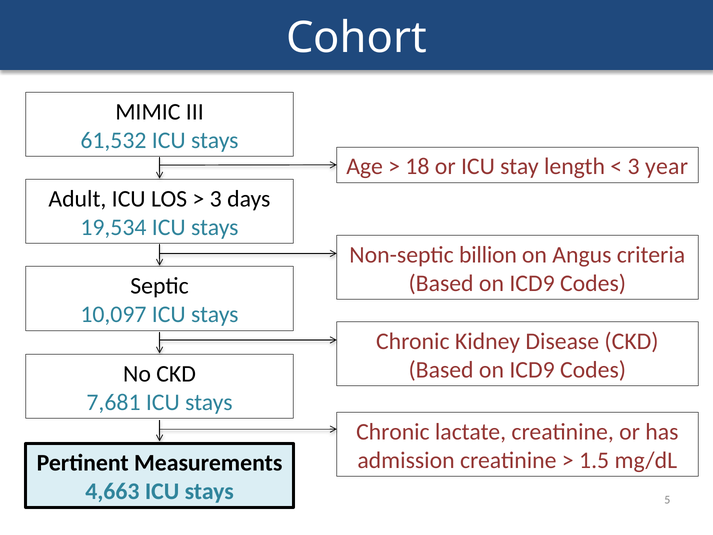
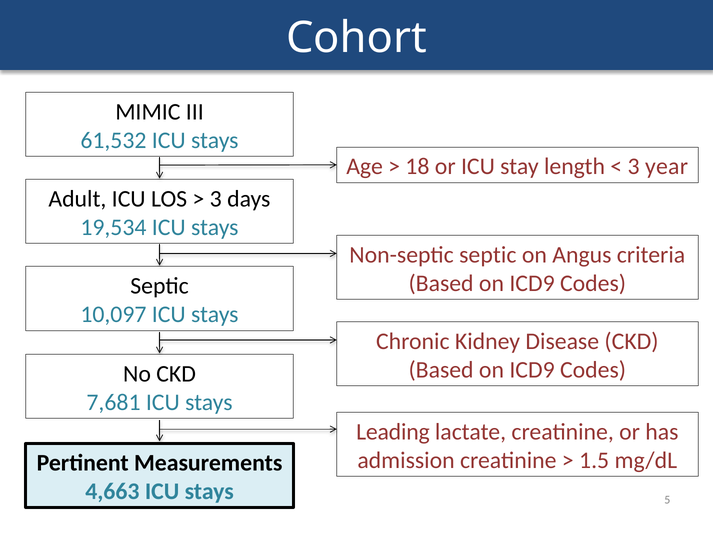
Non-septic billion: billion -> septic (488, 255)
Chronic: Chronic -> Leading (393, 432)
